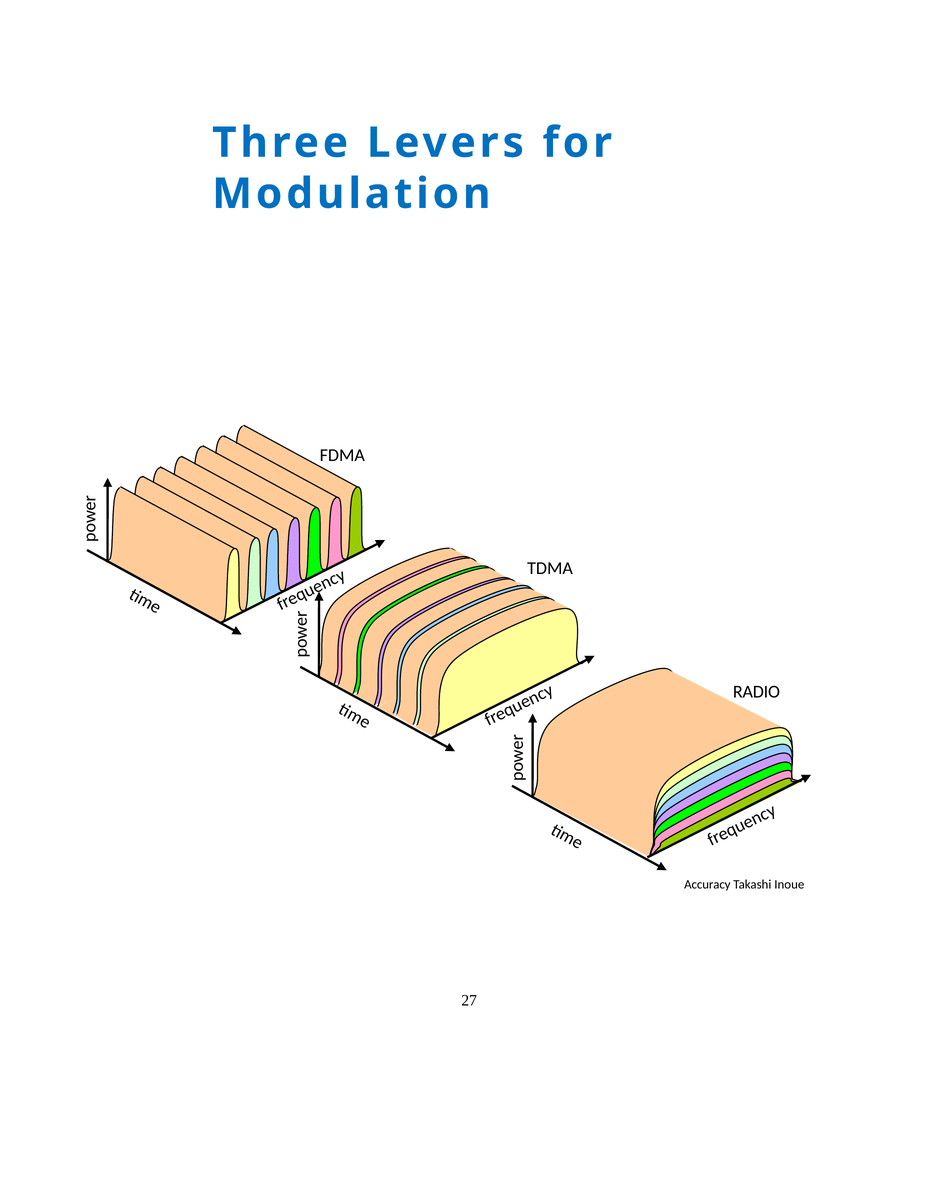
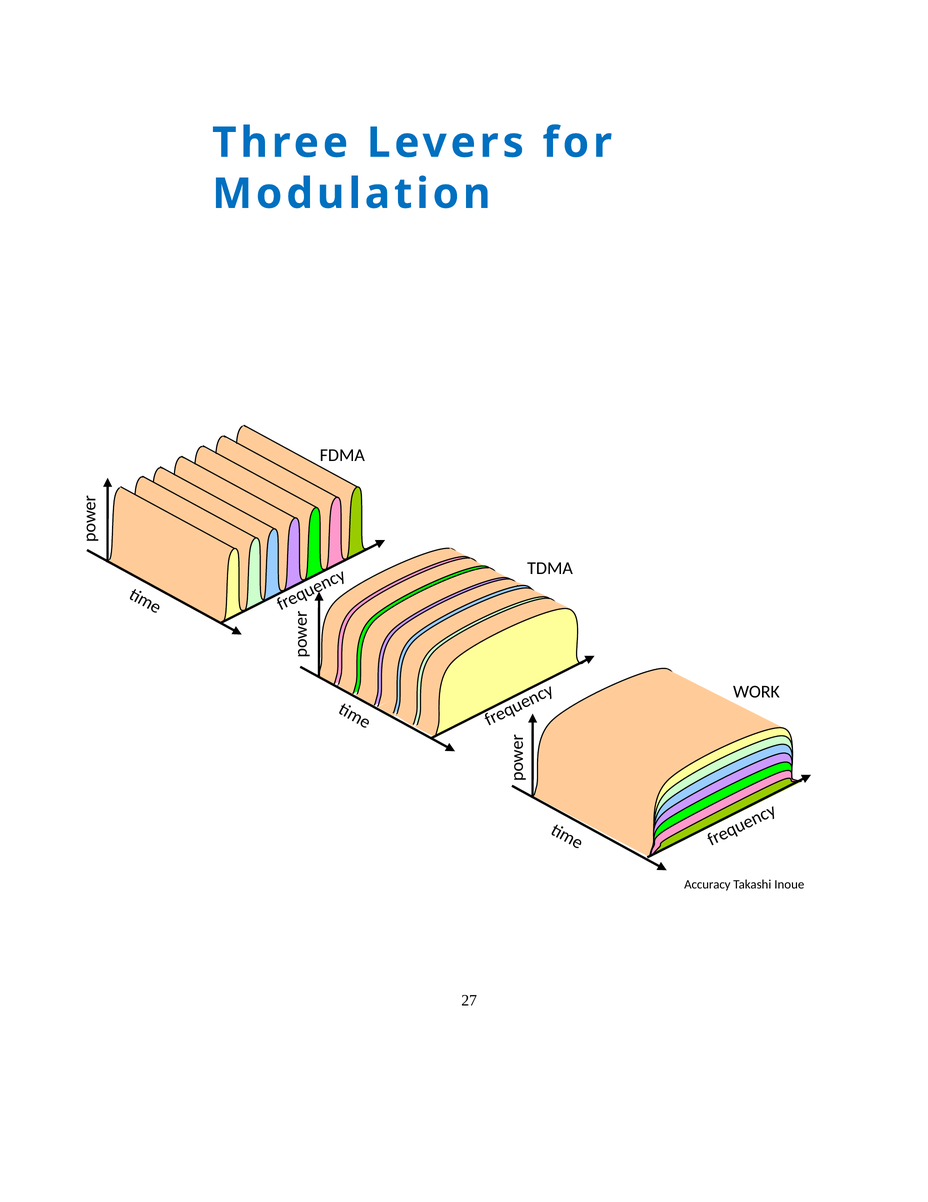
RADIO: RADIO -> WORK (756, 691)
